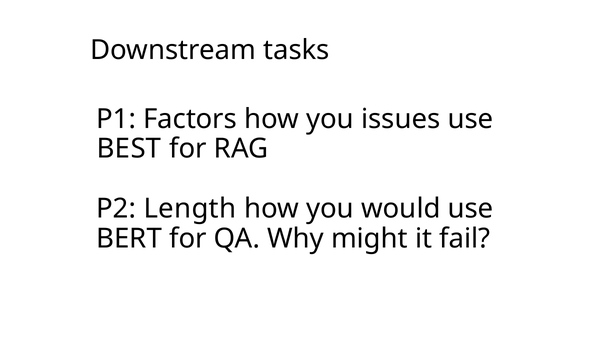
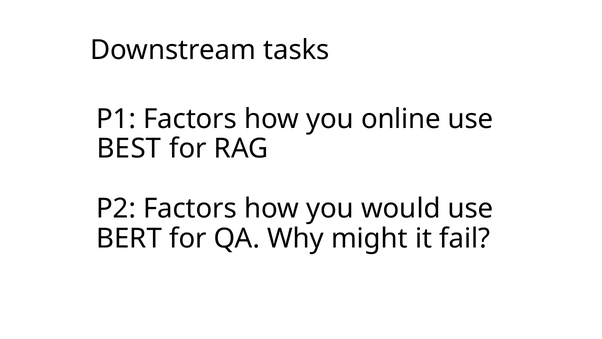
issues: issues -> online (401, 119)
P2 Length: Length -> Factors (190, 208)
